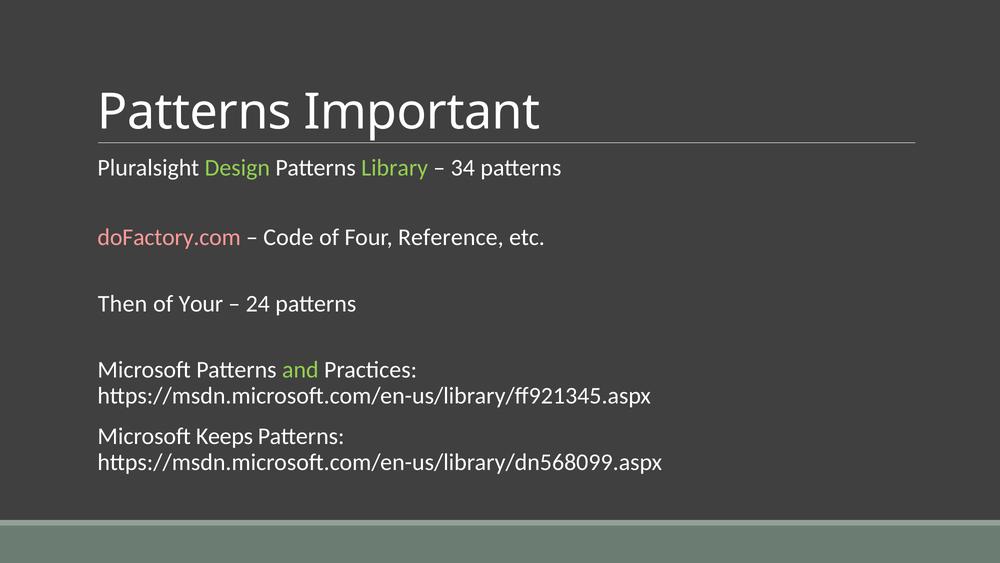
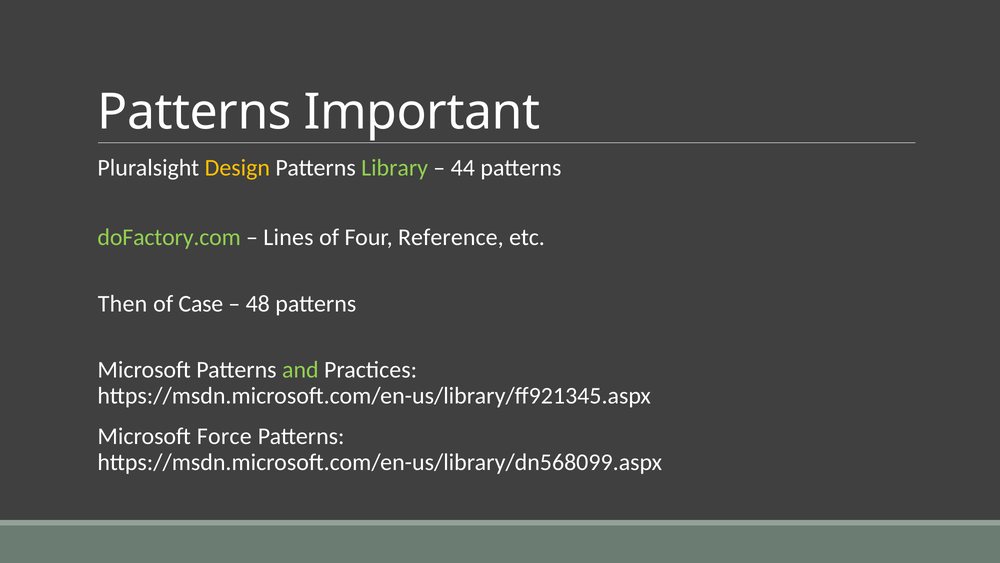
Design colour: light green -> yellow (237, 168)
34: 34 -> 44 (463, 168)
doFactory.com colour: pink -> light green (169, 237)
Code: Code -> Lines (288, 237)
Your: Your -> Case (201, 303)
24: 24 -> 48 (258, 303)
Keeps: Keeps -> Force (224, 436)
